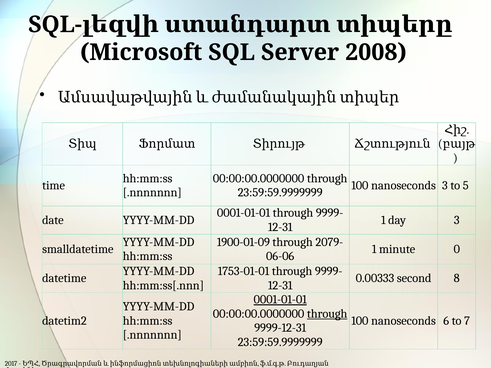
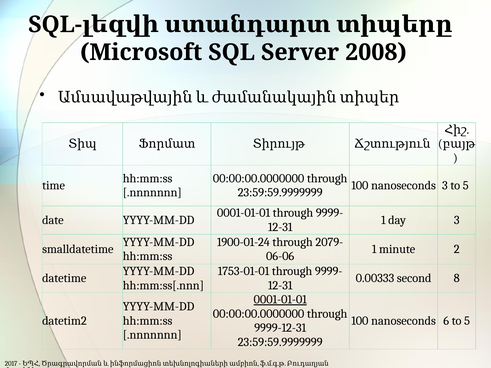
1900-01-09: 1900-01-09 -> 1900-01-24 (243, 242)
0: 0 -> 2 (457, 249)
through underline: present -> none (327, 314)
6 to 7: 7 -> 5 (467, 321)
